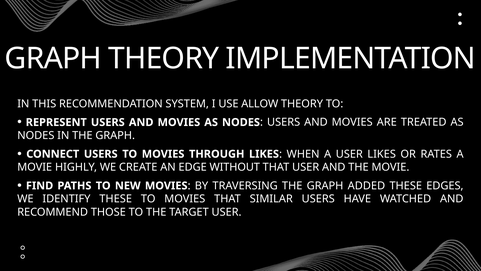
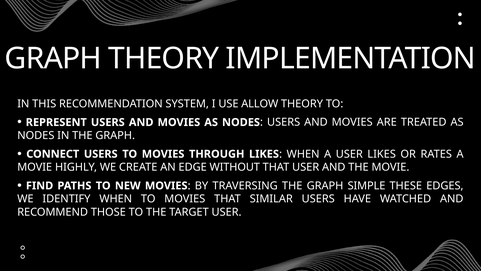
ADDED: ADDED -> SIMPLE (367, 185)
IDENTIFY THESE: THESE -> WHEN (116, 199)
